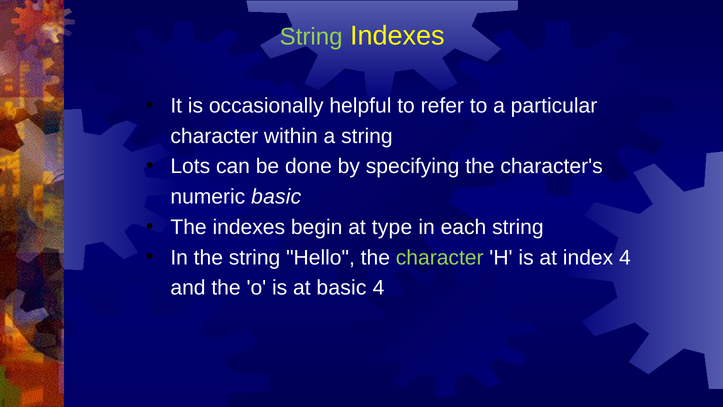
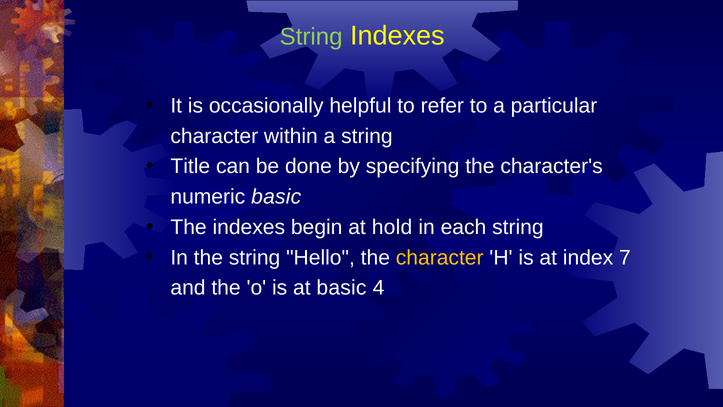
Lots: Lots -> Title (190, 166)
type: type -> hold (392, 227)
character colour: light green -> yellow (440, 257)
index 4: 4 -> 7 (625, 257)
